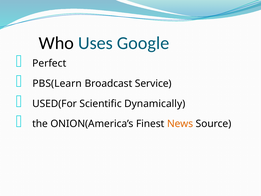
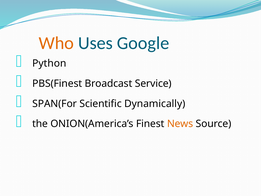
Who colour: black -> orange (56, 43)
Perfect: Perfect -> Python (49, 63)
PBS(Learn: PBS(Learn -> PBS(Finest (57, 83)
USED(For: USED(For -> SPAN(For (55, 104)
